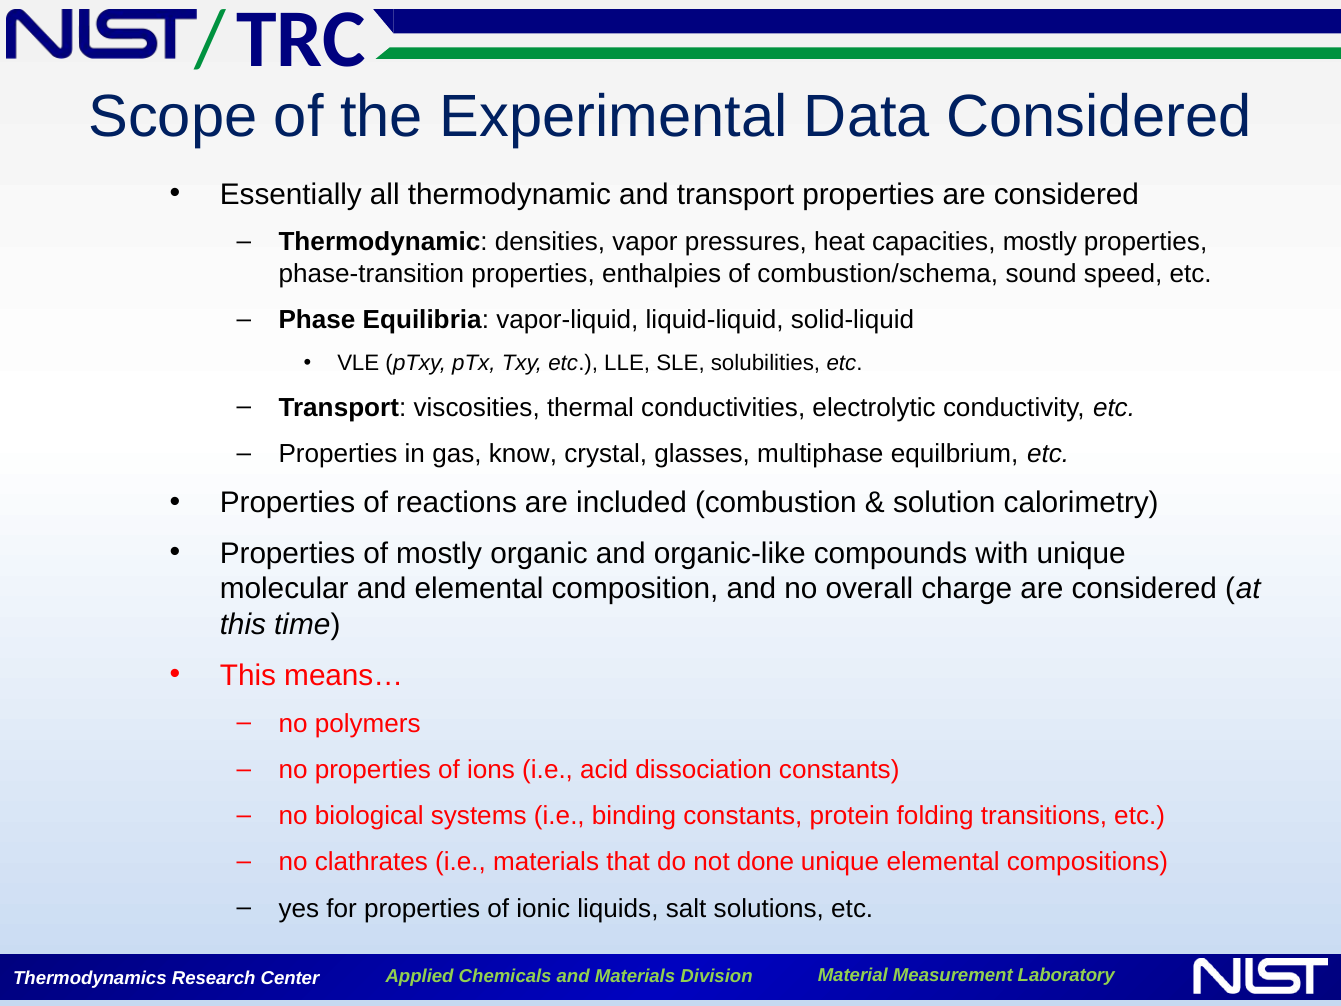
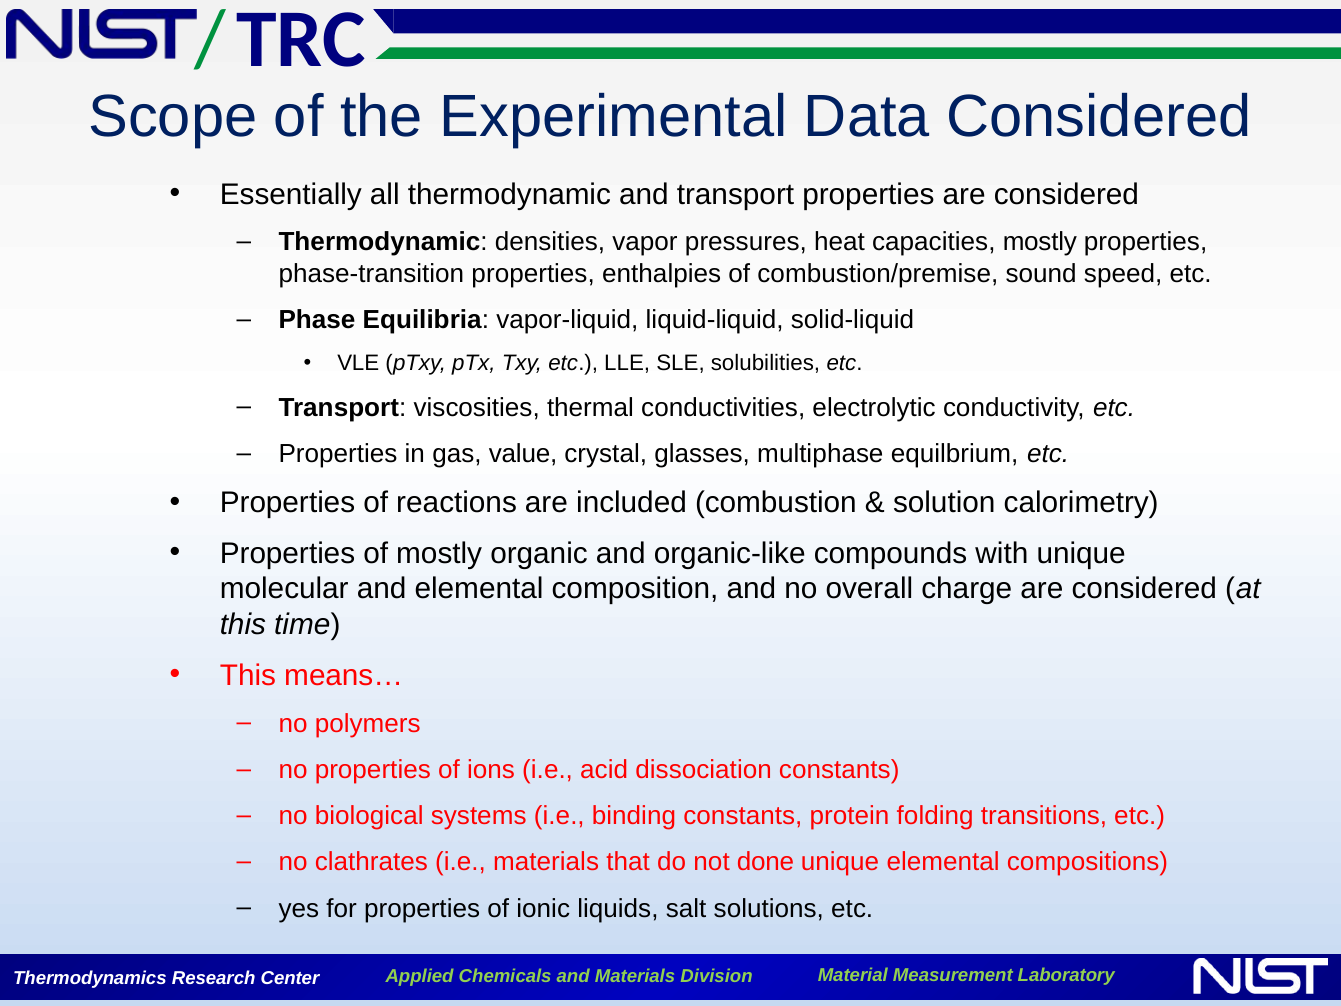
combustion/schema: combustion/schema -> combustion/premise (878, 274)
know: know -> value (523, 454)
